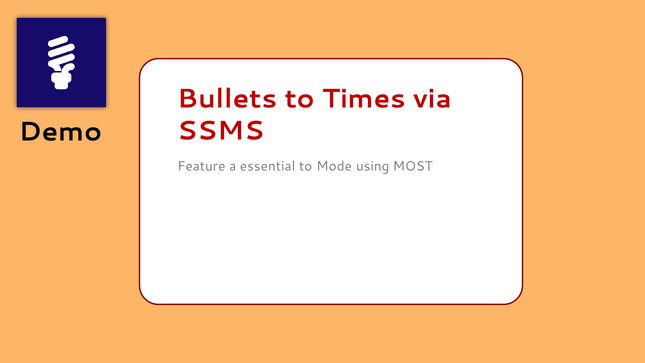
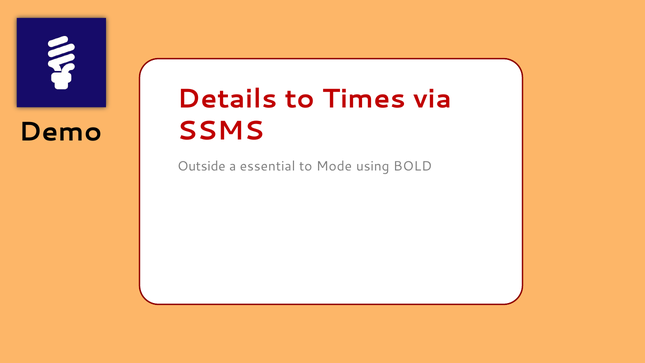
Bullets: Bullets -> Details (227, 99)
Feature: Feature -> Outside (201, 166)
MOST: MOST -> BOLD (413, 166)
